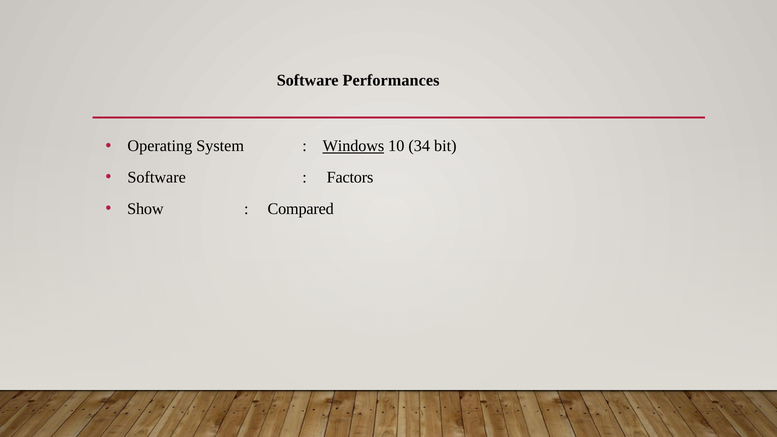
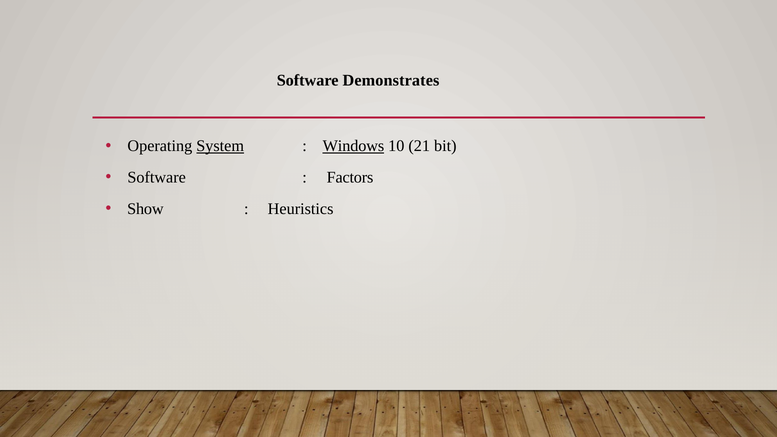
Performances: Performances -> Demonstrates (391, 80)
System underline: none -> present (220, 146)
34: 34 -> 21 (419, 146)
Compared: Compared -> Heuristics (301, 209)
